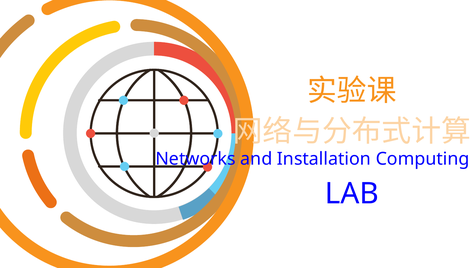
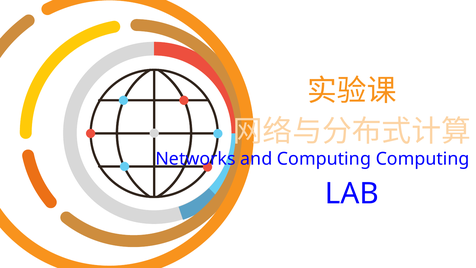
and Installation: Installation -> Computing (324, 159)
